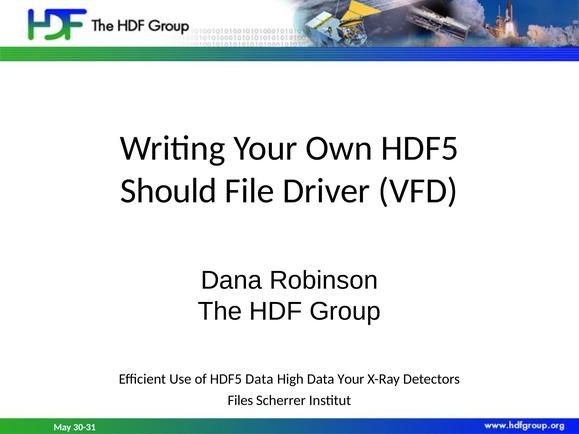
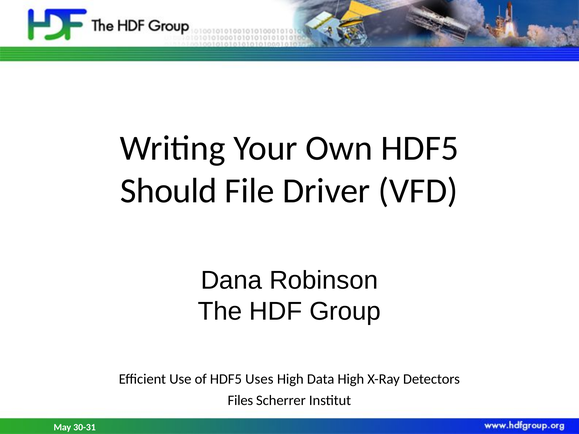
HDF5 Data: Data -> Uses (259, 379)
Data Your: Your -> High (351, 379)
